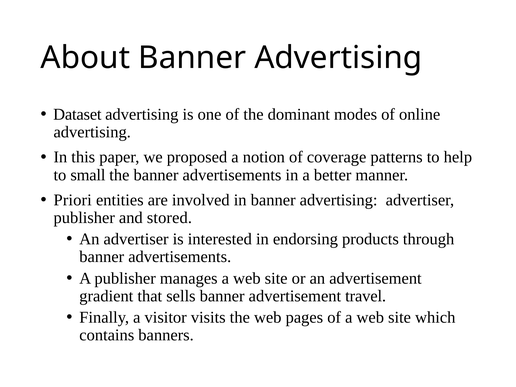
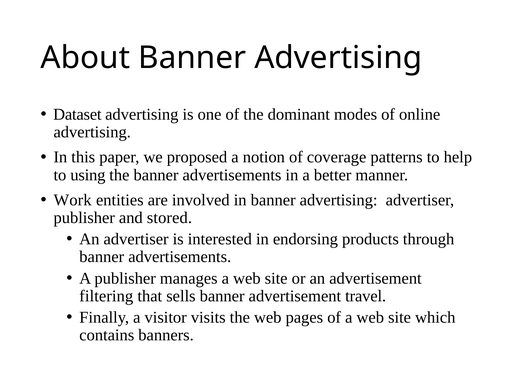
small: small -> using (88, 175)
Priori: Priori -> Work (73, 200)
gradient: gradient -> filtering (106, 296)
